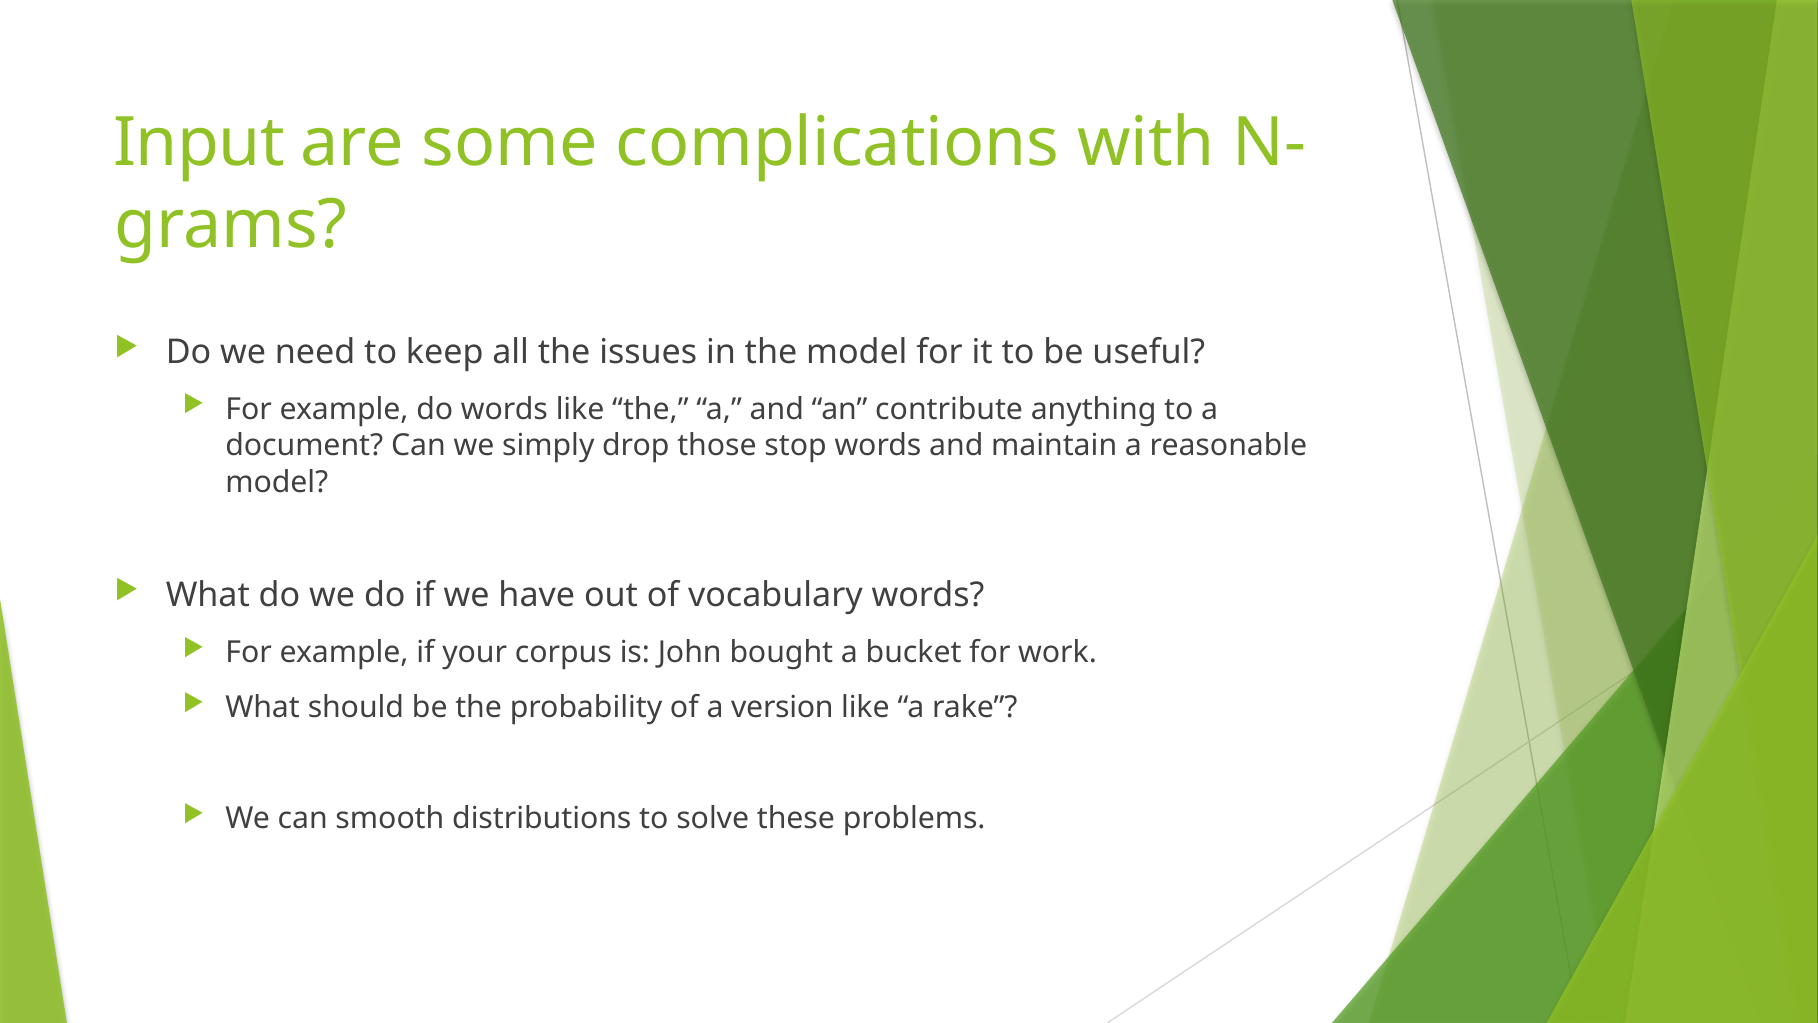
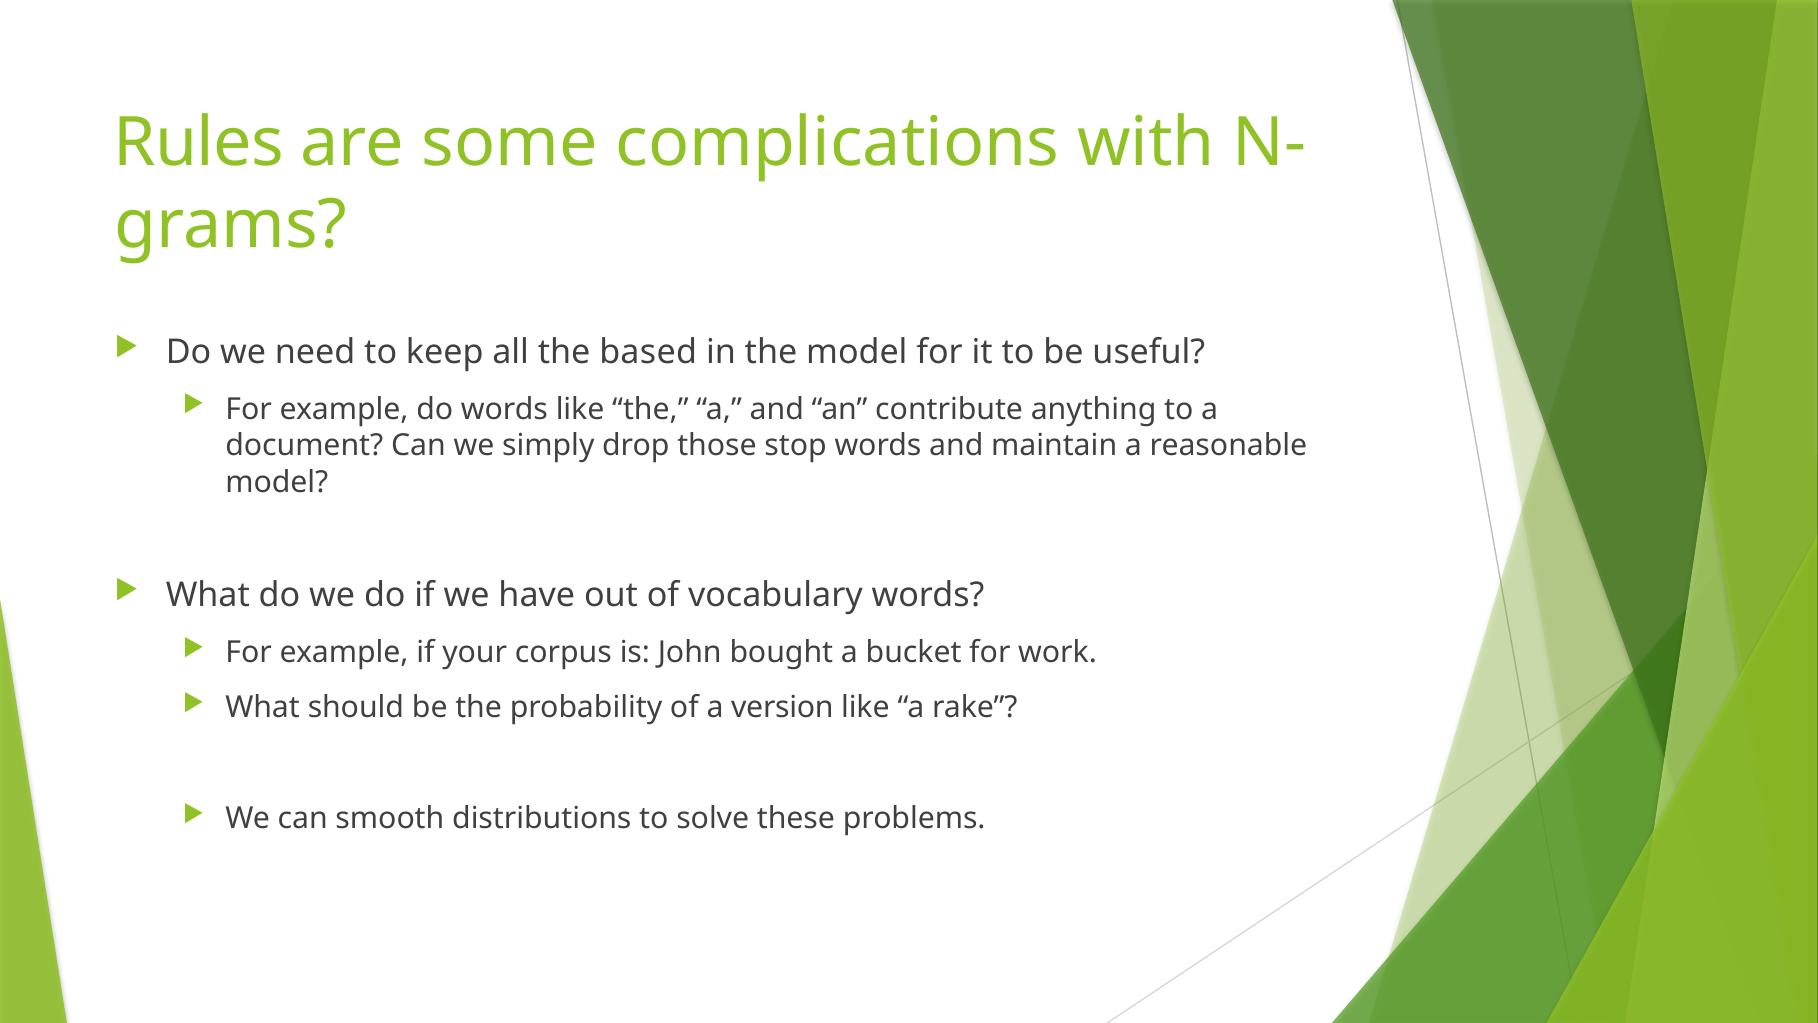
Input: Input -> Rules (199, 143)
issues: issues -> based (648, 352)
